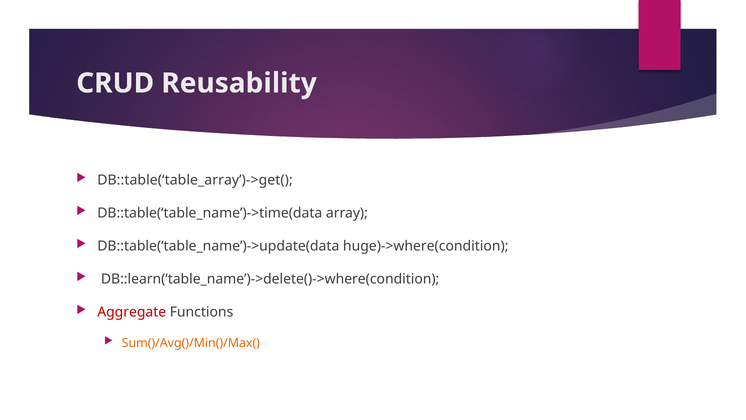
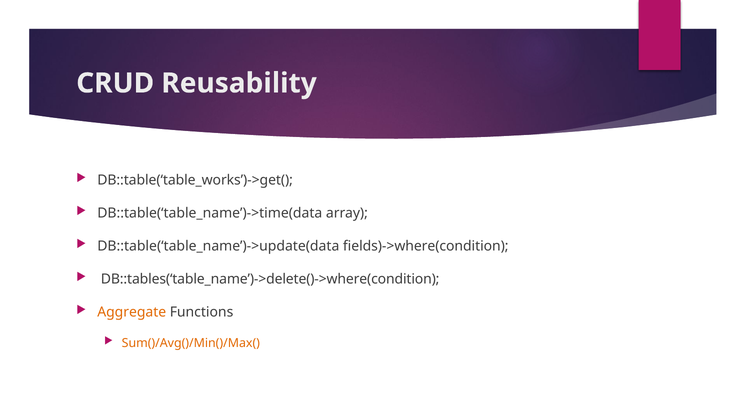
DB::table(‘table_array’)->get(: DB::table(‘table_array’)->get( -> DB::table(‘table_works’)->get( (195, 180)
huge)->where(condition: huge)->where(condition -> fields)->where(condition (426, 246)
DB::learn(‘table_name’)->delete()->where(condition: DB::learn(‘table_name’)->delete()->where(condition -> DB::tables(‘table_name’)->delete()->where(condition (270, 279)
Aggregate colour: red -> orange (132, 312)
